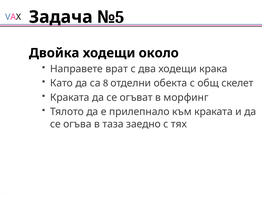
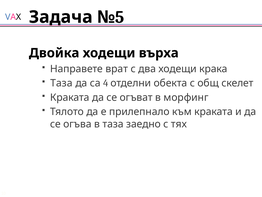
около: около -> върха (159, 53)
Като: Като -> Таза (61, 83)
8: 8 -> 4 (106, 83)
